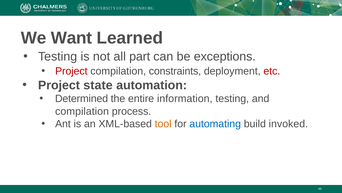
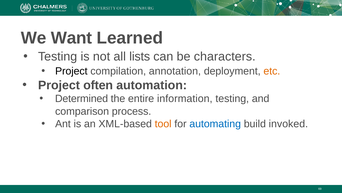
part: part -> lists (140, 56)
exceptions: exceptions -> characters (225, 56)
Project colour: red -> black (71, 71)
constraints: constraints -> annotation (175, 71)
etc colour: red -> orange (272, 71)
state: state -> often (98, 85)
compilation: compilation -> comparison (82, 111)
